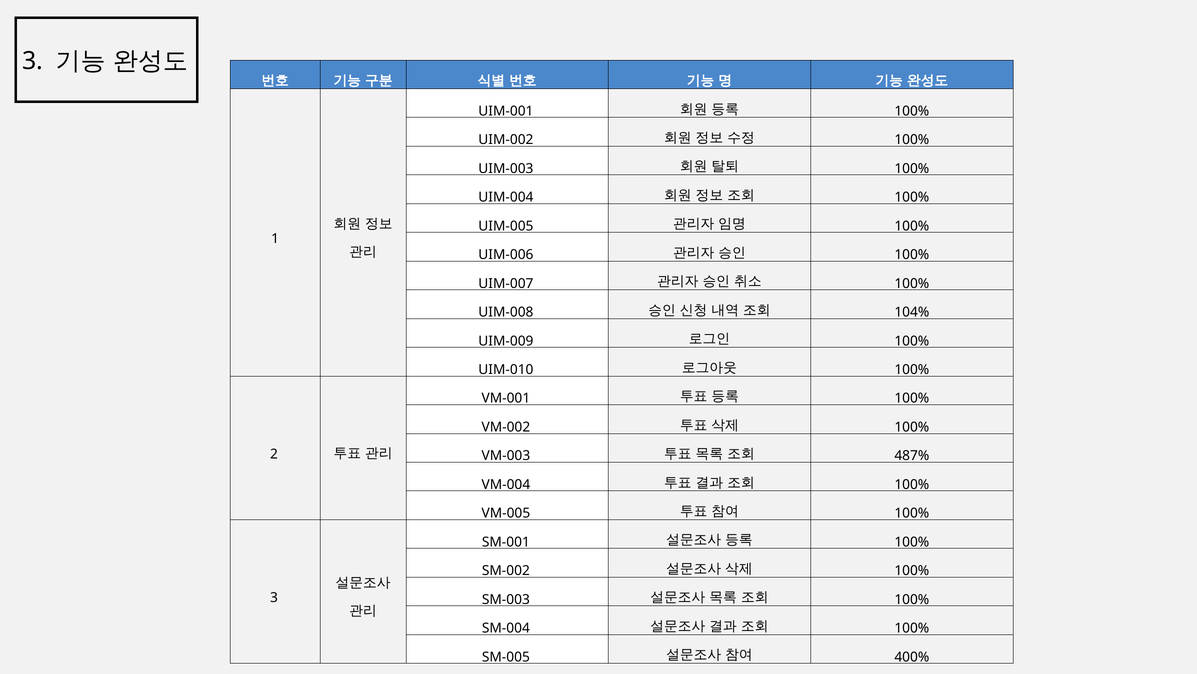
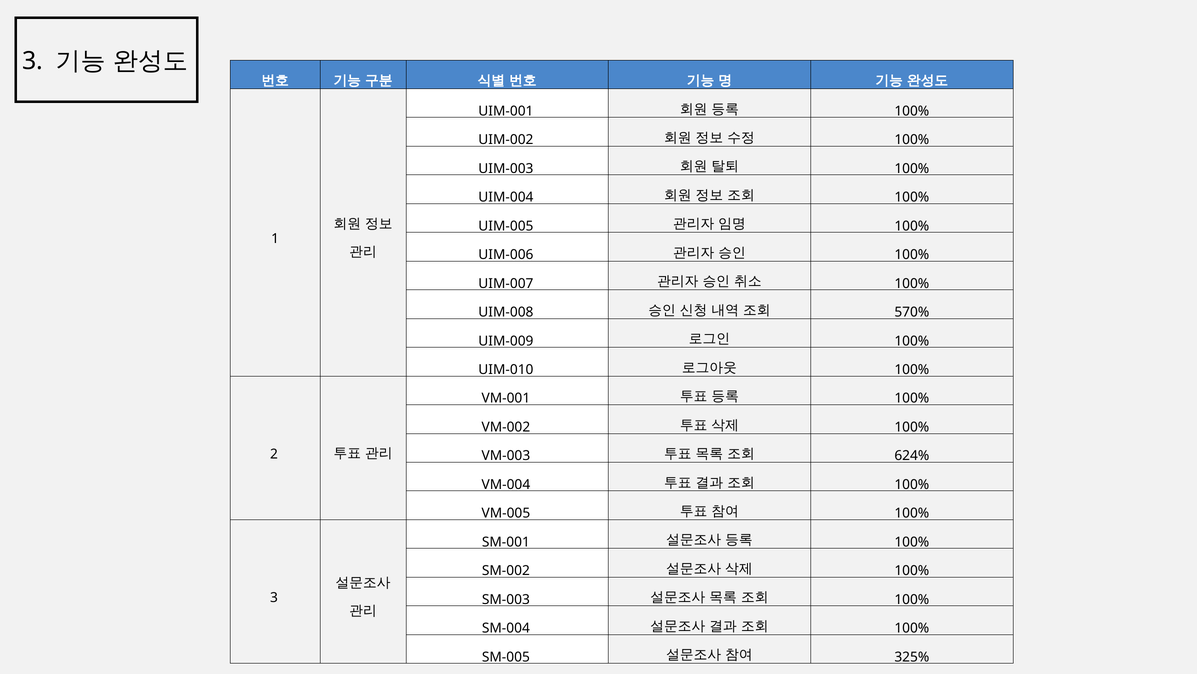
104%: 104% -> 570% (912, 312)
487%: 487% -> 624% (912, 455)
400%: 400% -> 325% (912, 656)
